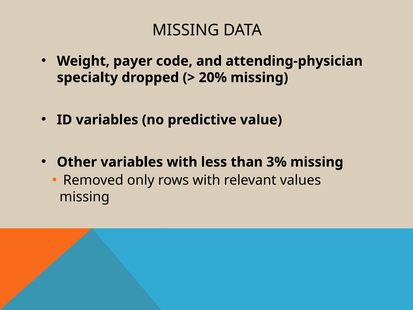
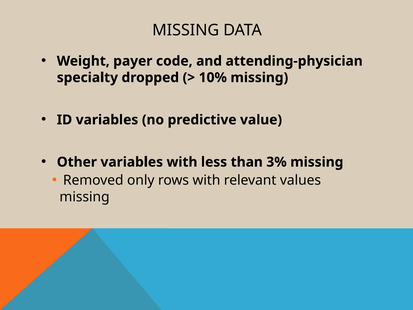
20%: 20% -> 10% (213, 78)
